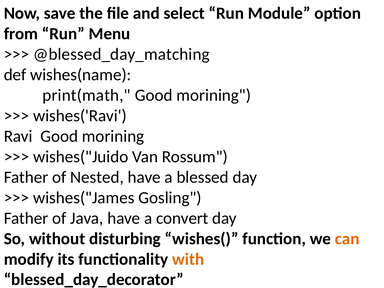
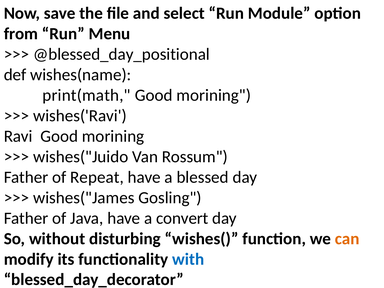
@blessed_day_matching: @blessed_day_matching -> @blessed_day_positional (121, 54)
Nested: Nested -> Repeat (97, 177)
with colour: orange -> blue (188, 259)
